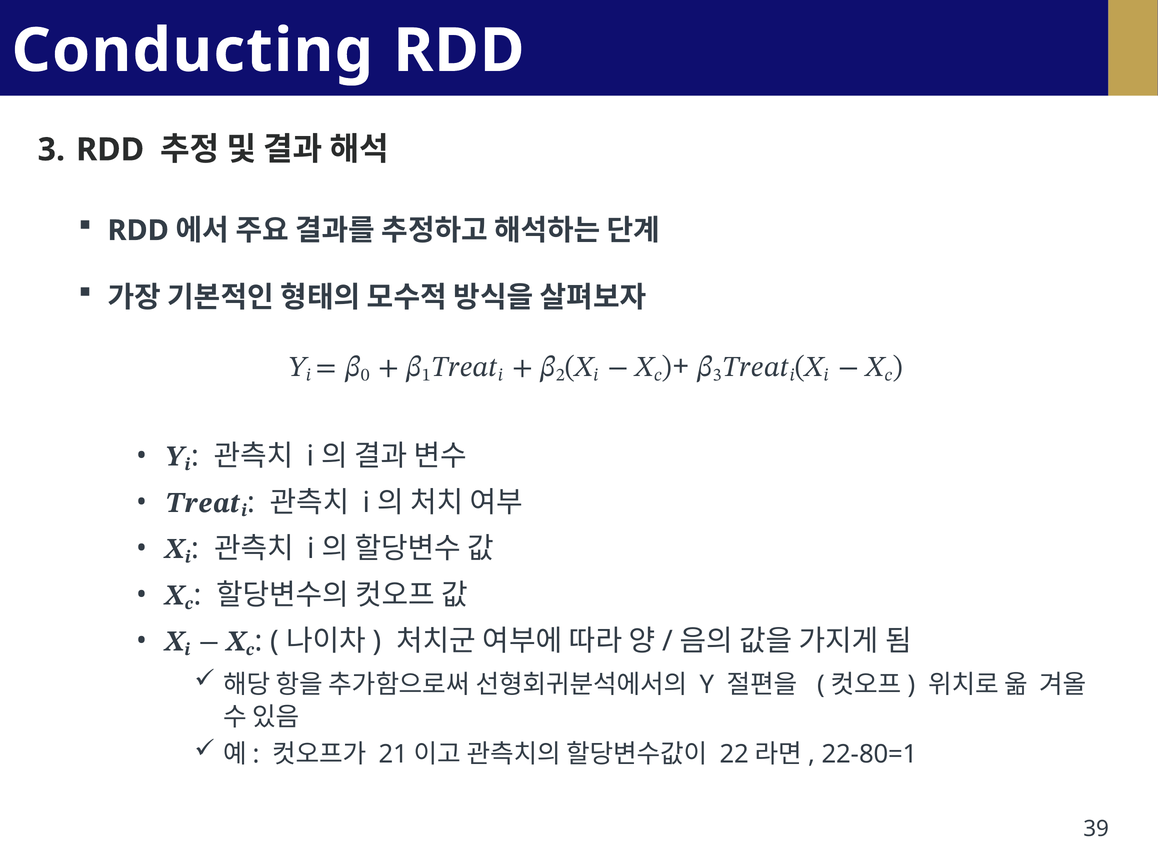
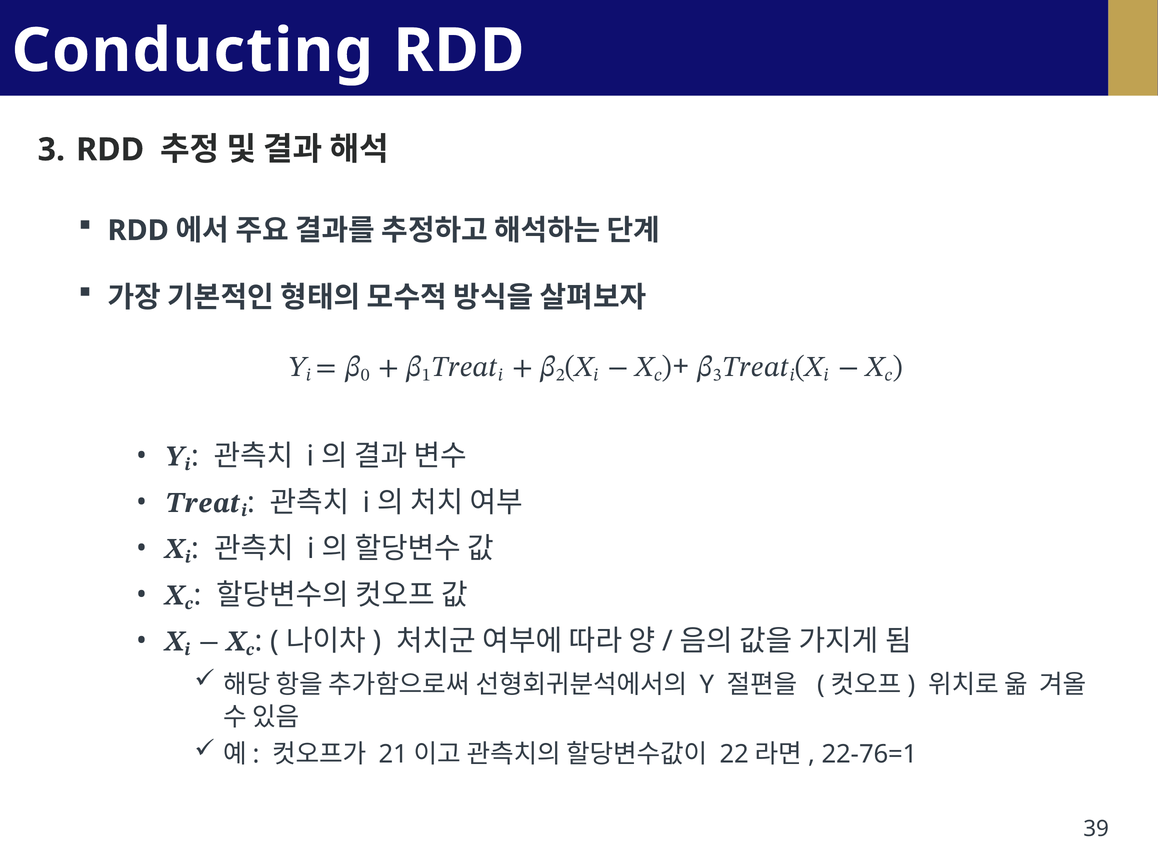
22-80=1: 22-80=1 -> 22-76=1 (870, 755)
